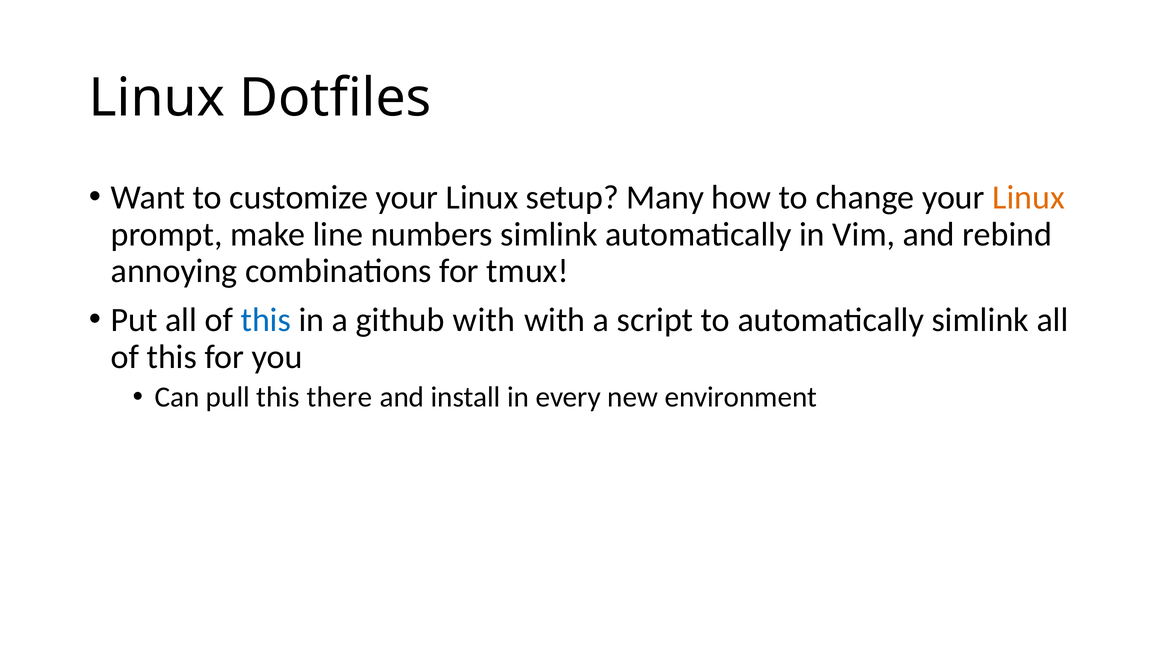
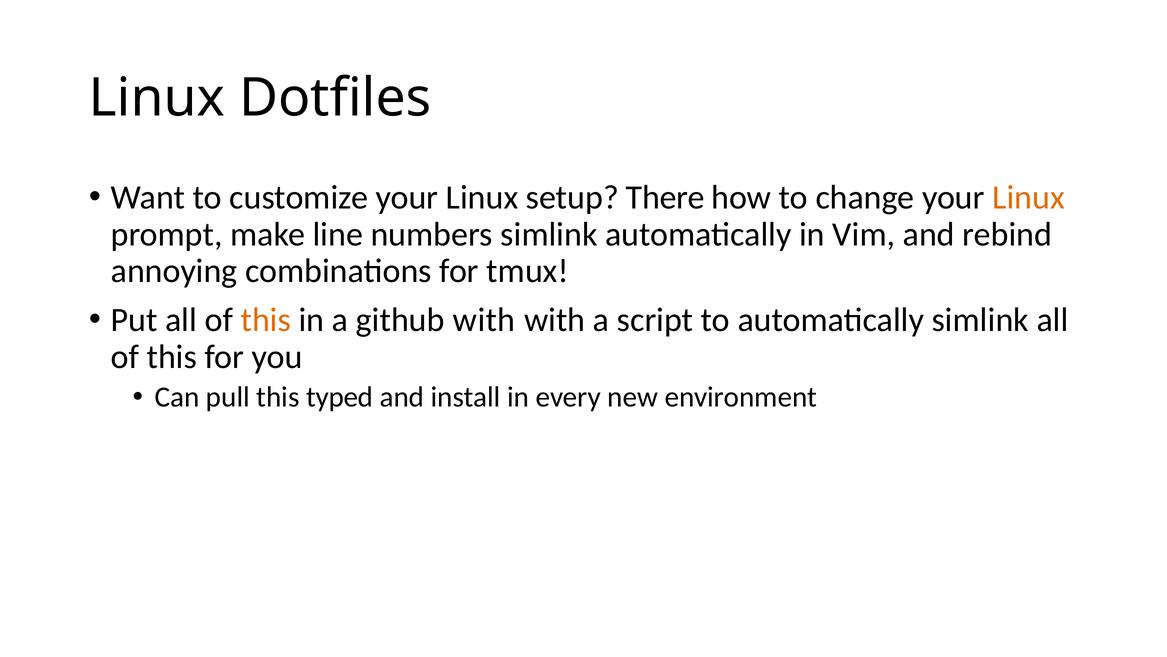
Many: Many -> There (665, 197)
this colour: blue -> orange (266, 320)
there: there -> typed (340, 397)
